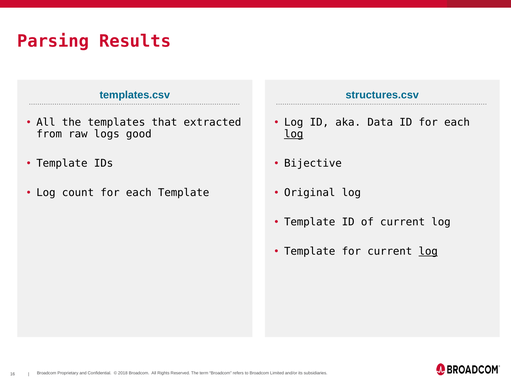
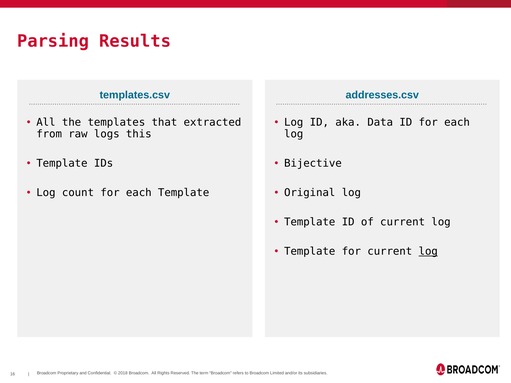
structures.csv: structures.csv -> addresses.csv (382, 95)
good: good -> this (139, 134)
log underline: present -> none (294, 134)
